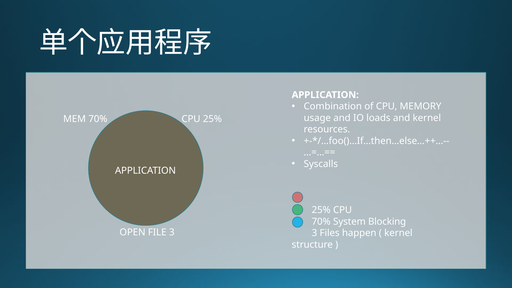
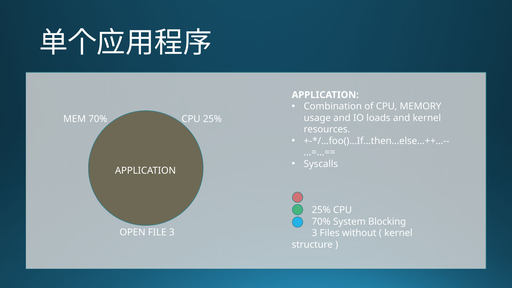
happen: happen -> without (359, 233)
